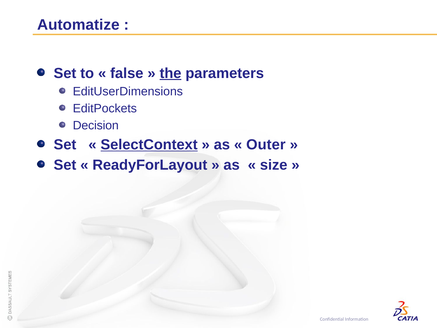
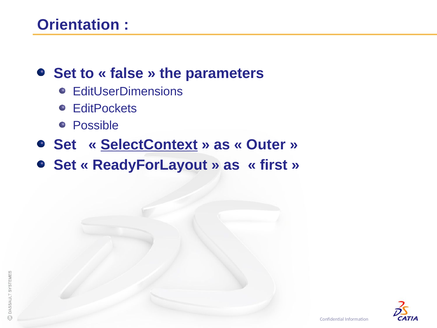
Automatize: Automatize -> Orientation (78, 25)
the underline: present -> none (171, 73)
Decision: Decision -> Possible (96, 125)
size: size -> first (274, 165)
